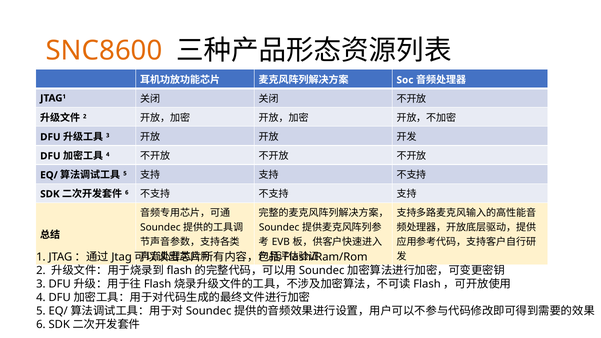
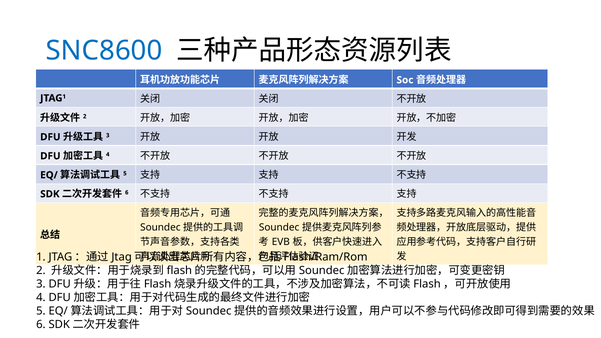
SNC8600 colour: orange -> blue (104, 50)
